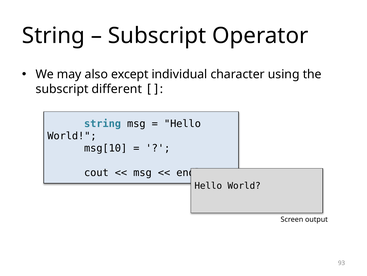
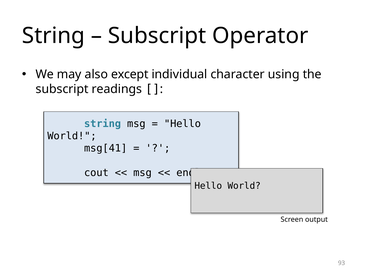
different: different -> readings (117, 89)
msg[10: msg[10 -> msg[41 (106, 148)
